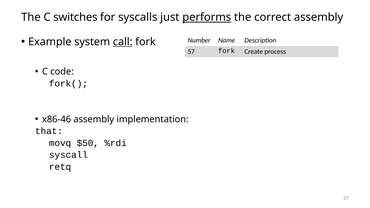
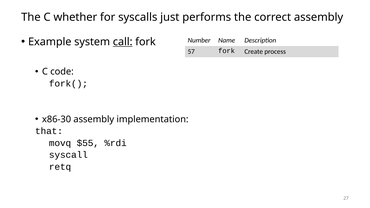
switches: switches -> whether (75, 17)
performs underline: present -> none (207, 17)
x86-46: x86-46 -> x86-30 (57, 119)
$50: $50 -> $55 (88, 143)
